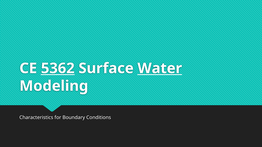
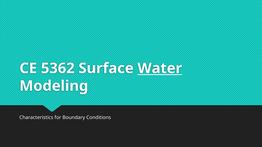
5362 underline: present -> none (58, 68)
